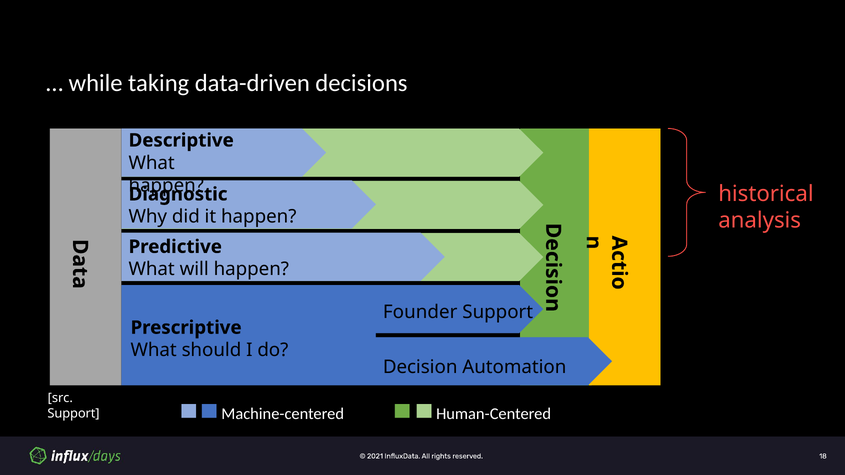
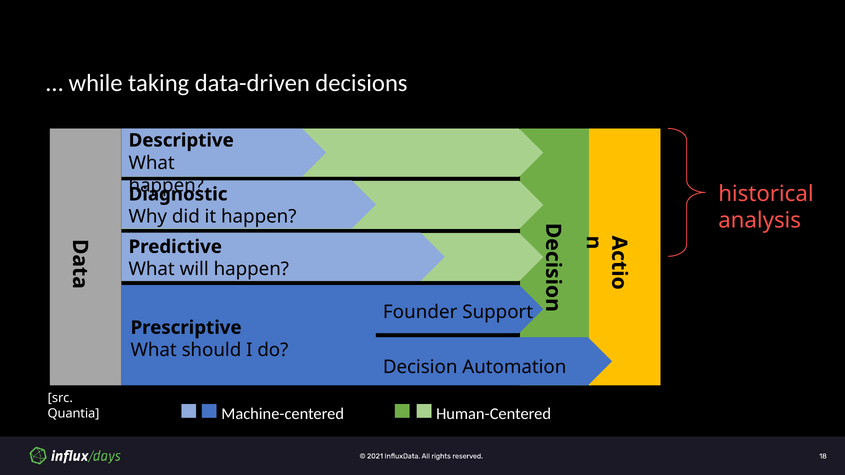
Support: Support -> Quantia (74, 414)
